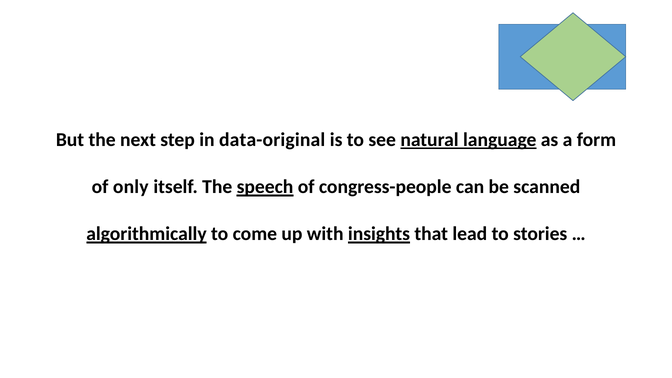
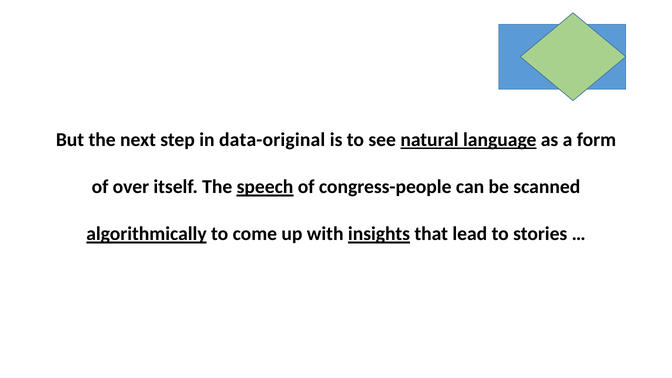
only: only -> over (131, 187)
